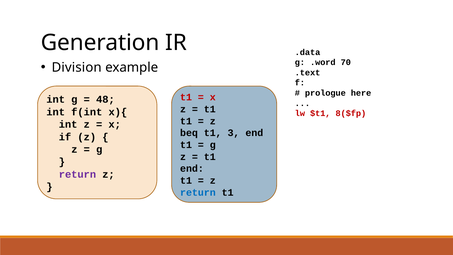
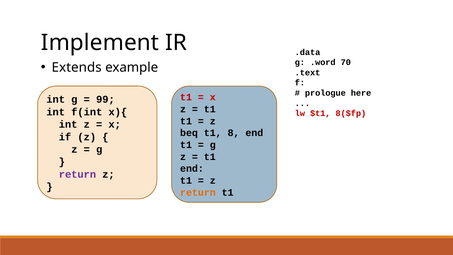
Generation: Generation -> Implement (100, 43)
Division: Division -> Extends (77, 67)
48: 48 -> 99 (105, 99)
3: 3 -> 8 (234, 133)
return colour: blue -> orange (198, 192)
